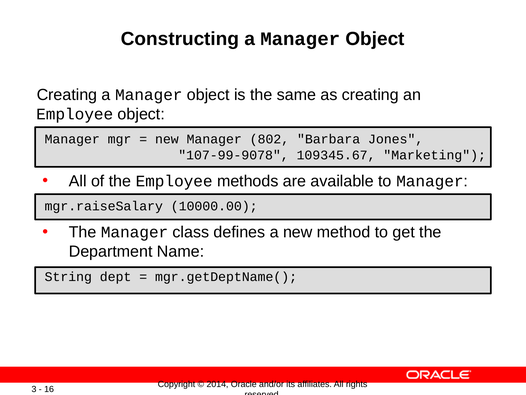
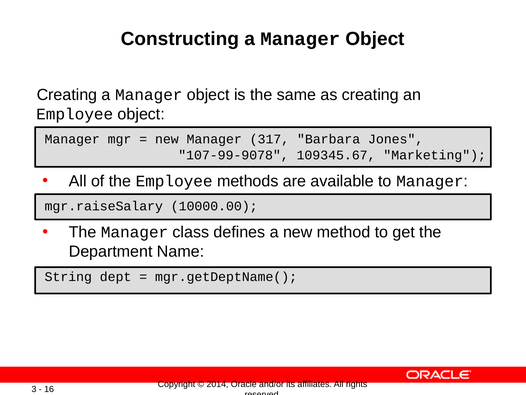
802: 802 -> 317 (269, 139)
